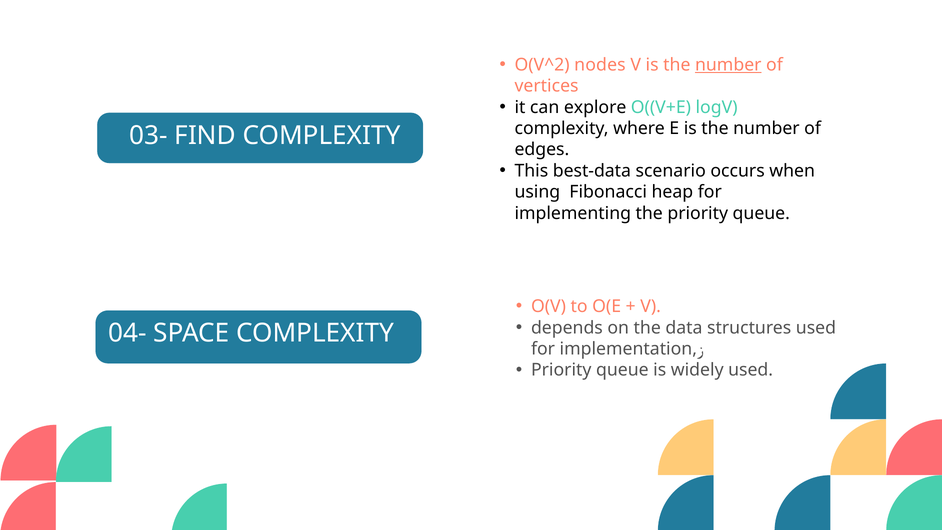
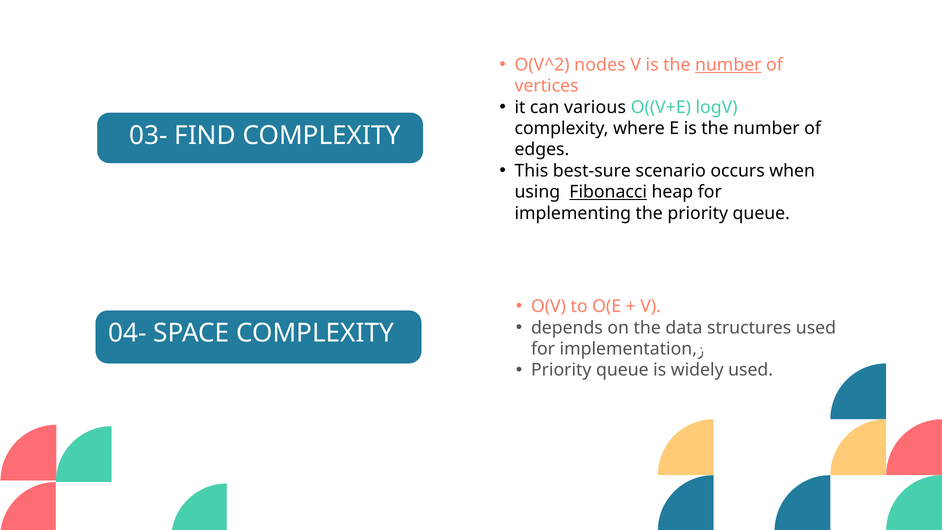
explore: explore -> various (595, 107)
best-data: best-data -> best-sure (592, 171)
Fibonacci underline: none -> present (608, 192)
